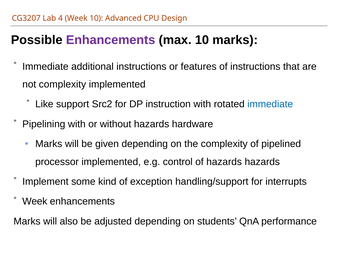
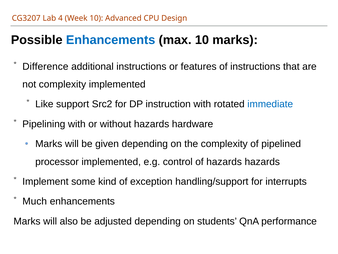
Enhancements colour: purple -> blue (111, 40)
Immediate: Immediate -> Difference (45, 66)
Week: Week -> Much (35, 201)
